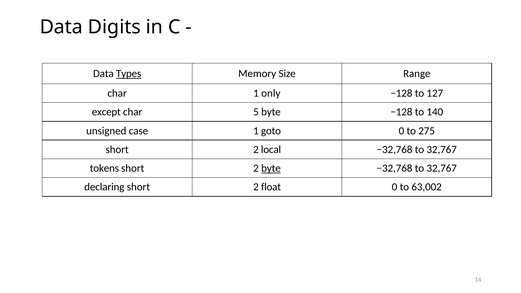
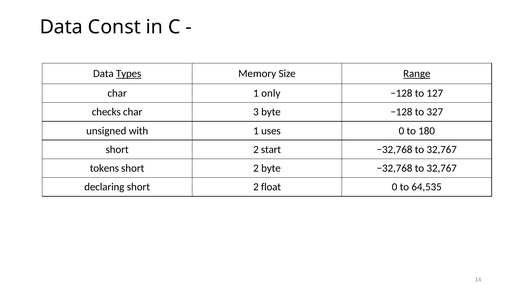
Digits: Digits -> Const (114, 27)
Range underline: none -> present (417, 74)
except: except -> checks (106, 112)
5: 5 -> 3 (256, 112)
140: 140 -> 327 (435, 112)
case: case -> with (138, 131)
goto: goto -> uses (271, 131)
275: 275 -> 180 (427, 131)
local: local -> start (271, 150)
byte underline: present -> none (271, 168)
63,002: 63,002 -> 64,535 (427, 187)
